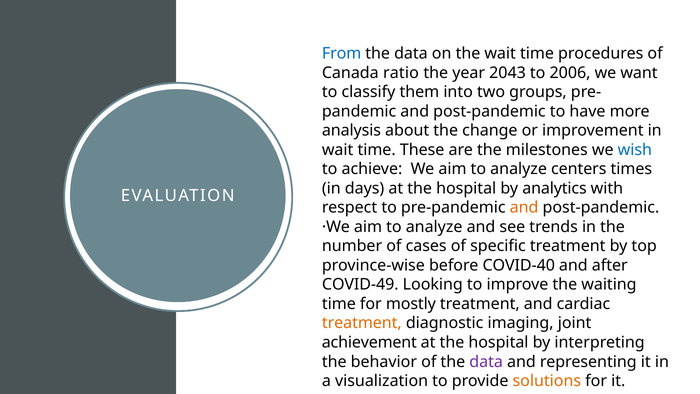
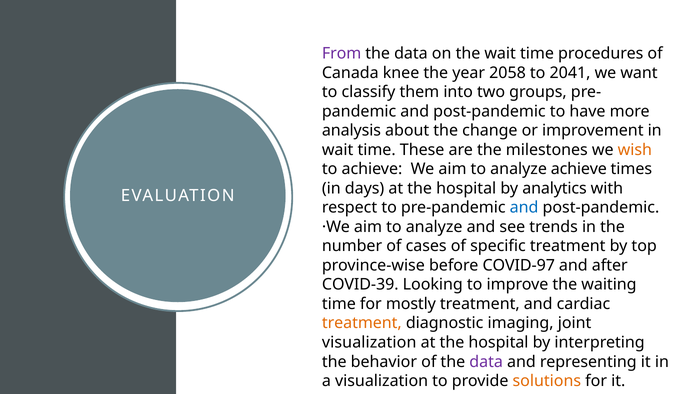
From colour: blue -> purple (342, 54)
ratio: ratio -> knee (401, 73)
2043: 2043 -> 2058 (508, 73)
2006: 2006 -> 2041 (570, 73)
wish colour: blue -> orange (635, 150)
analyze centers: centers -> achieve (579, 169)
and colour: orange -> blue (524, 208)
COVID-40: COVID-40 -> COVID-97 (519, 265)
COVID-49: COVID-49 -> COVID-39 (360, 285)
achievement: achievement -> visualization (369, 342)
